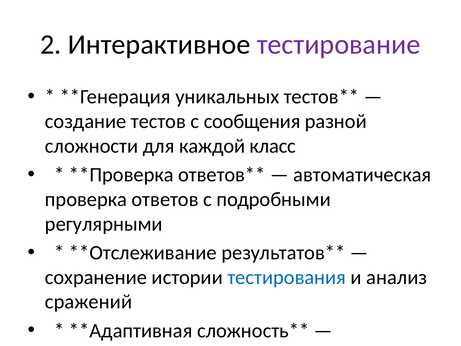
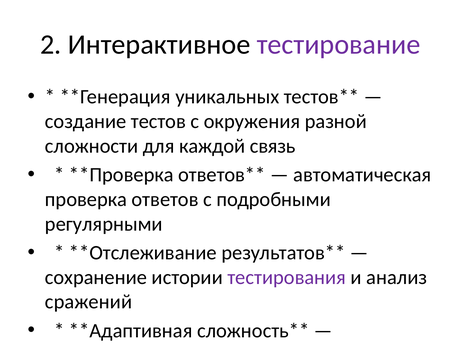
сообщения: сообщения -> окружения (252, 121)
класс: класс -> связь (273, 146)
тестирования colour: blue -> purple (287, 277)
